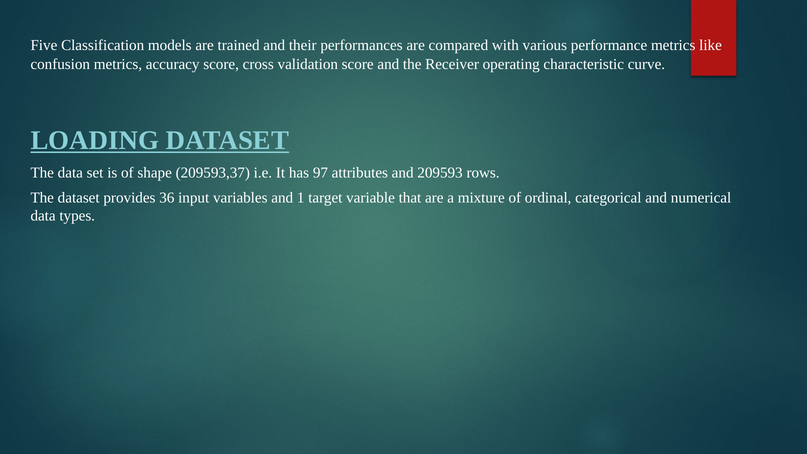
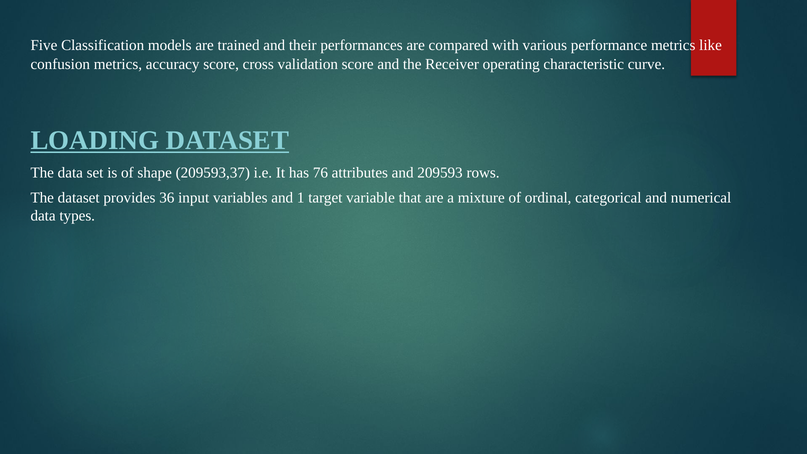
97: 97 -> 76 (320, 173)
